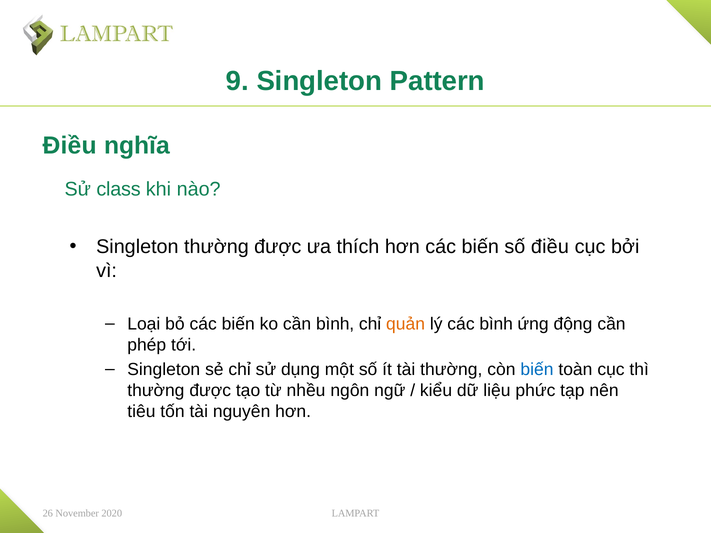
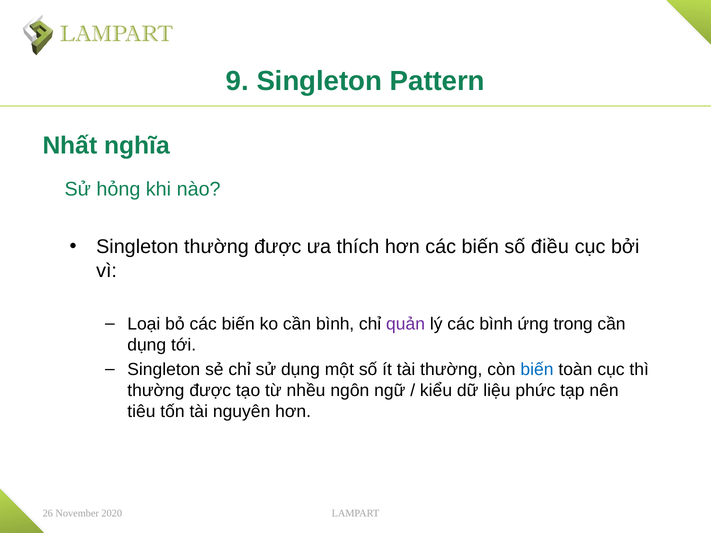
Điều: Điều -> Nhất (70, 145)
class: class -> hỏng (118, 189)
quản colour: orange -> purple (406, 324)
động: động -> trong (573, 324)
phép: phép -> dụng (147, 345)
